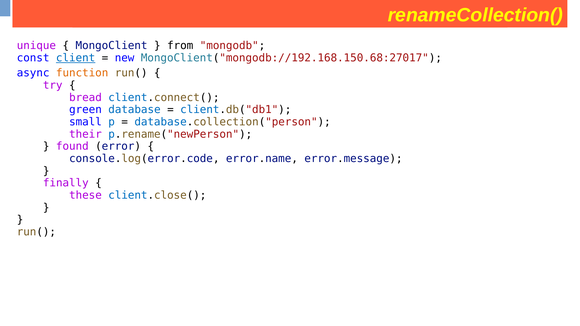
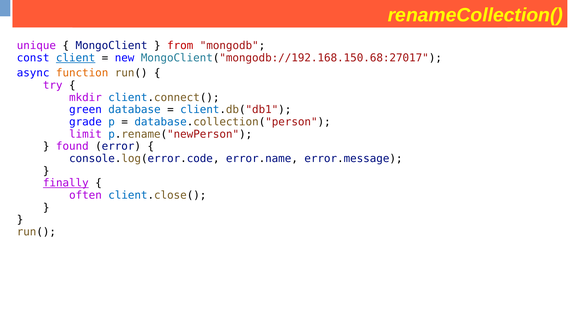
from colour: black -> red (180, 46)
bread: bread -> mkdir (85, 98)
small: small -> grade (85, 122)
their: their -> limit (85, 134)
finally underline: none -> present (66, 183)
these: these -> often (85, 195)
